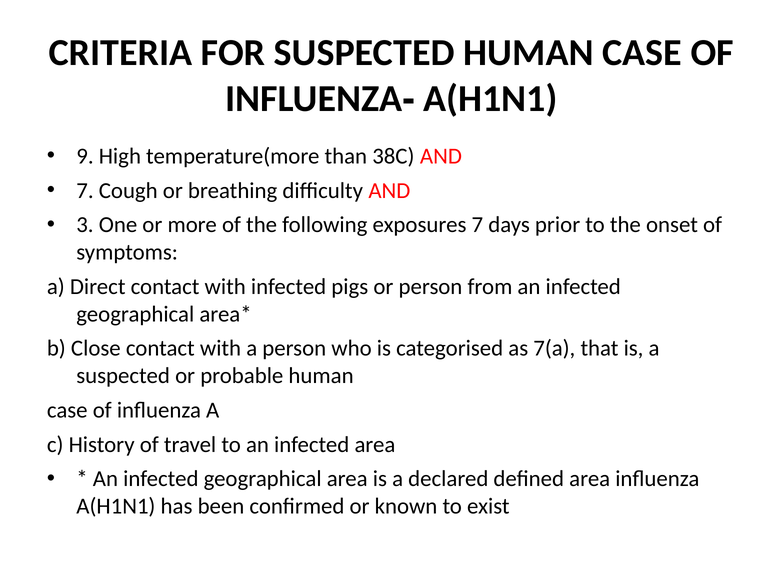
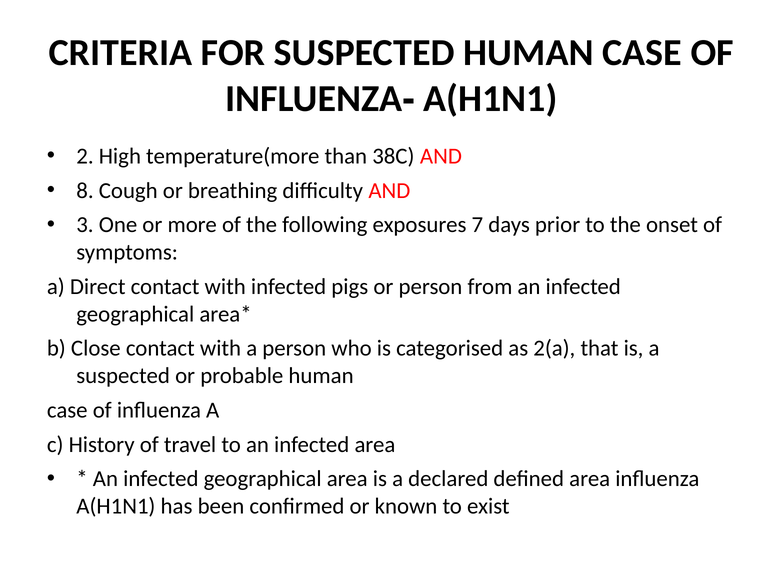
9: 9 -> 2 (85, 156)
7: 7 -> 8 (85, 191)
7(a: 7(a -> 2(a (554, 349)
